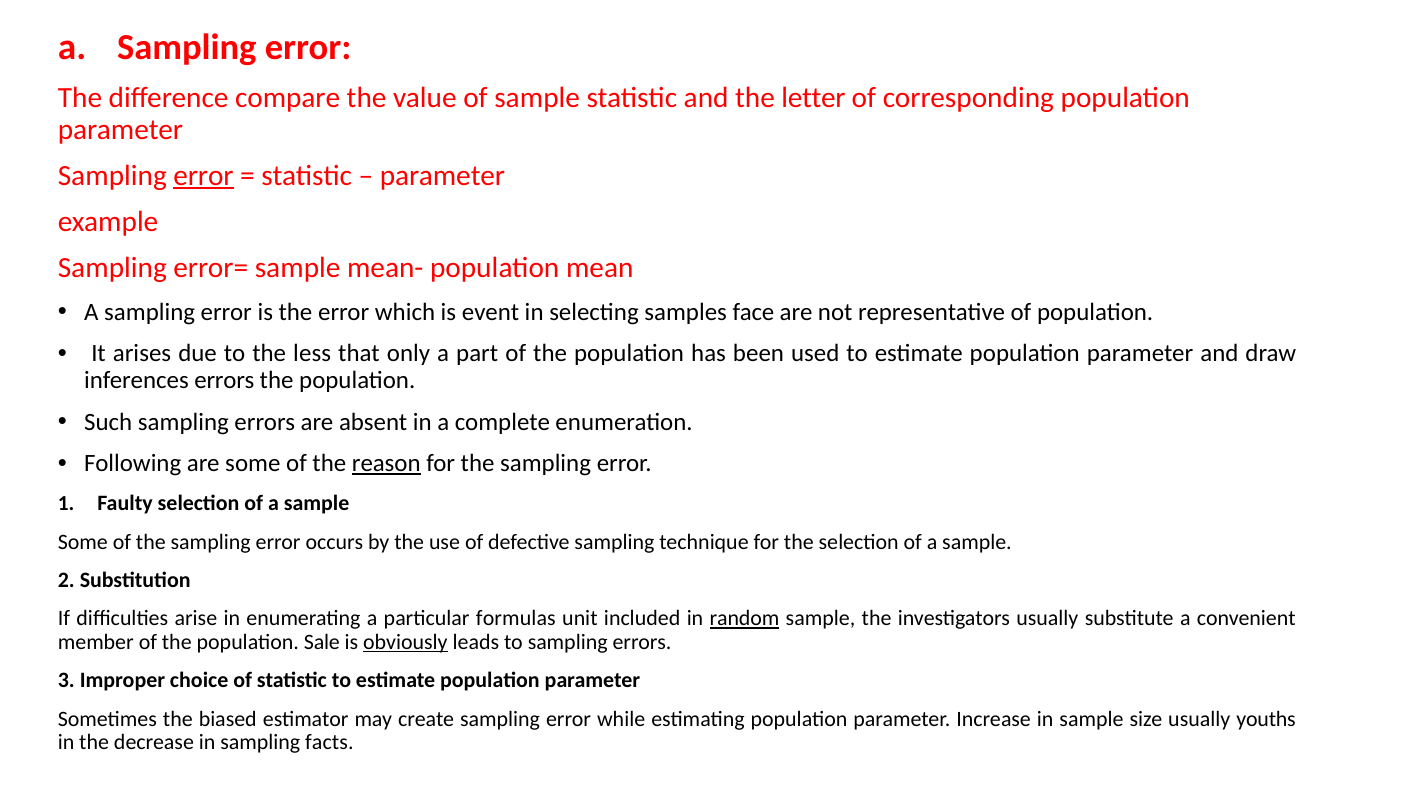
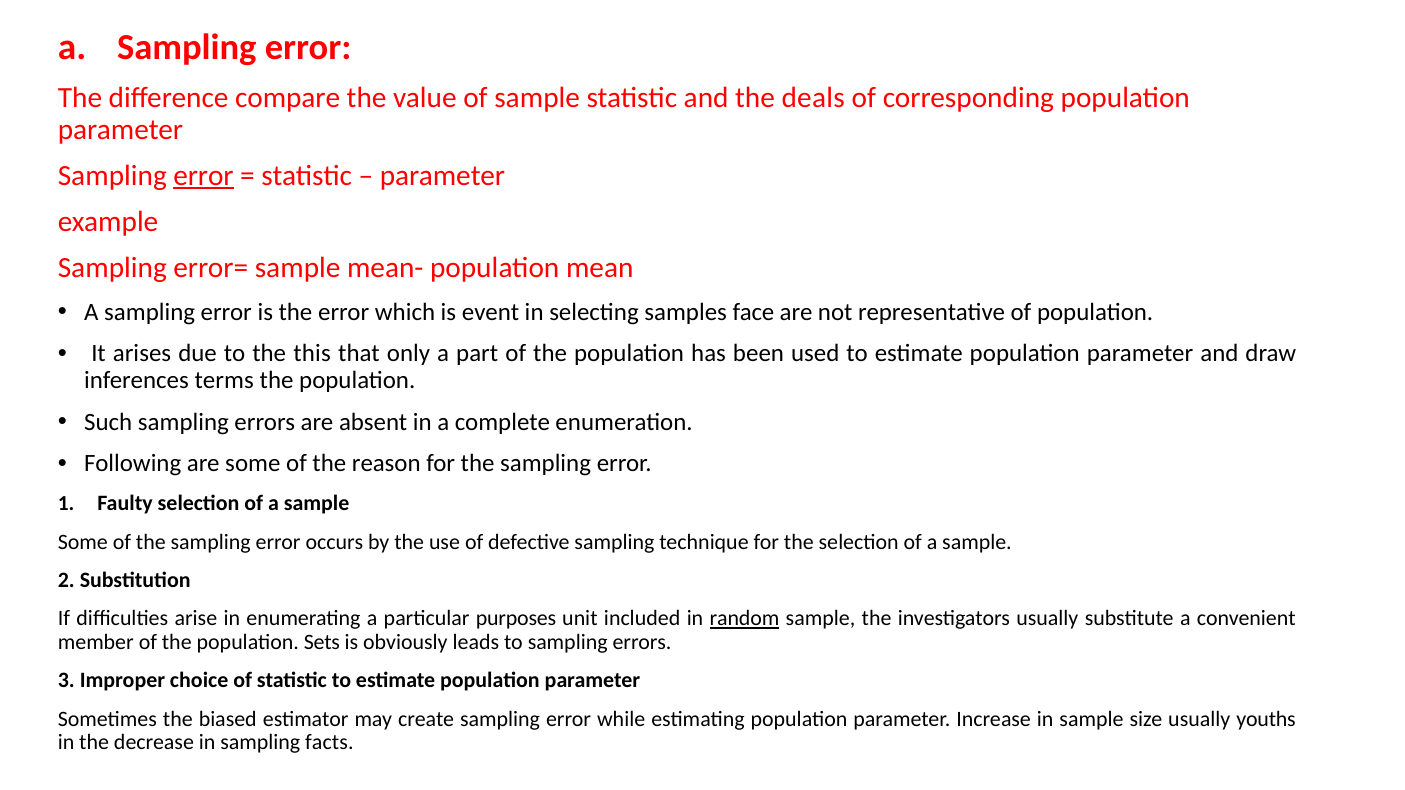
letter: letter -> deals (813, 98)
less: less -> this (312, 354)
inferences errors: errors -> terms (224, 381)
reason underline: present -> none (386, 464)
formulas: formulas -> purposes (516, 619)
Sale: Sale -> Sets (322, 643)
obviously underline: present -> none (405, 643)
